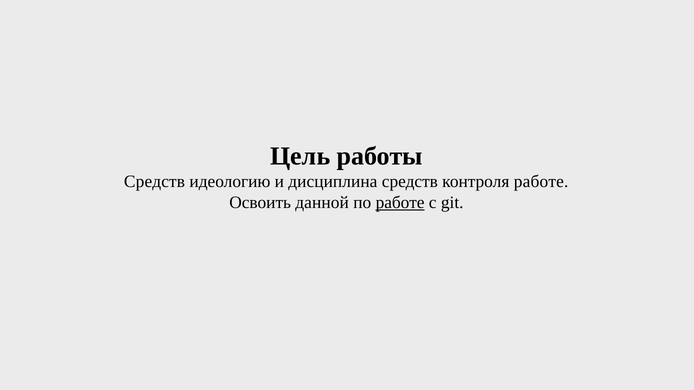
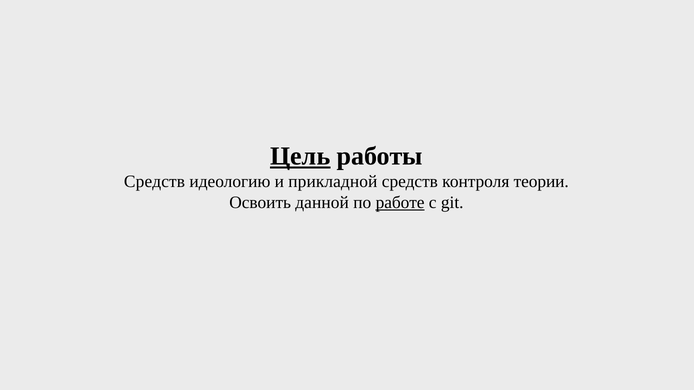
Цель underline: none -> present (300, 156)
дисциплина: дисциплина -> прикладной (333, 182)
контроля работе: работе -> теории (541, 182)
